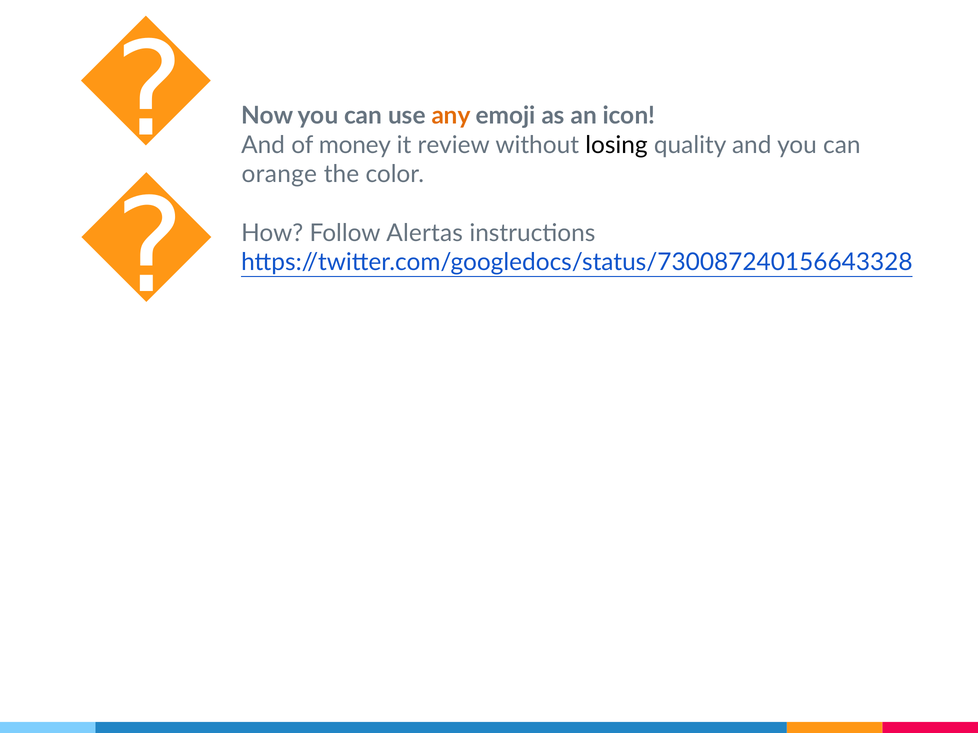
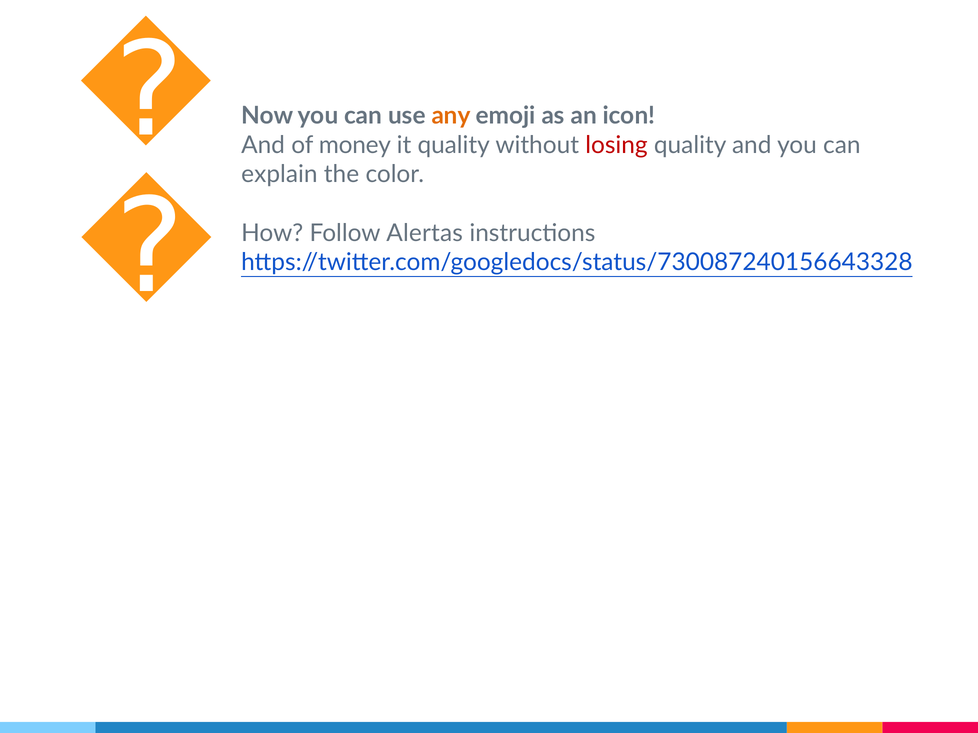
it review: review -> quality (454, 145)
losing colour: black -> red (616, 145)
orange: orange -> explain (279, 174)
